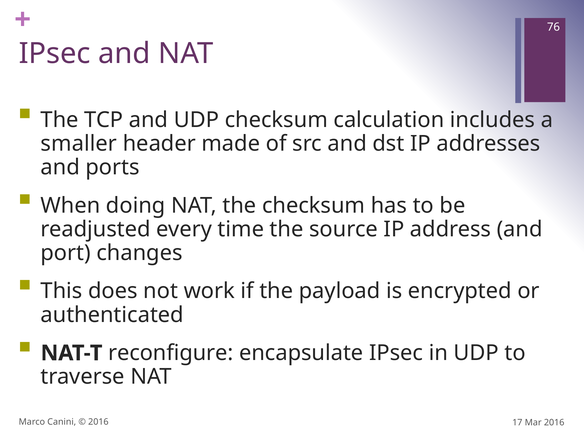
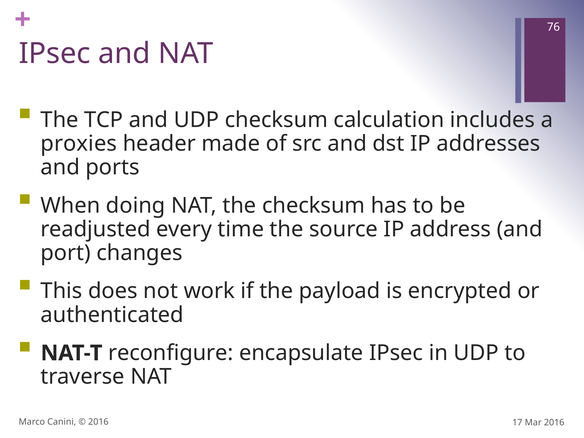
smaller: smaller -> proxies (79, 143)
